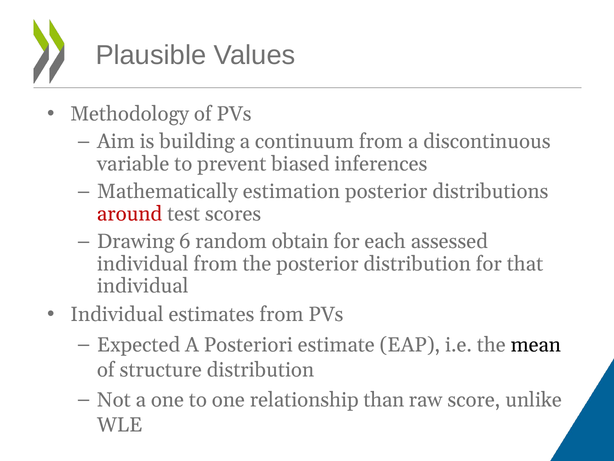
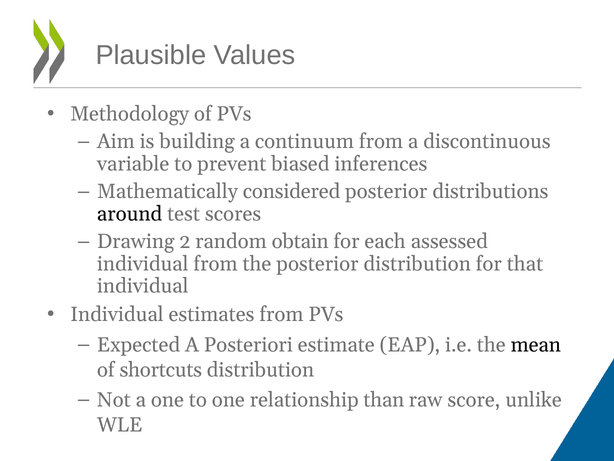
estimation: estimation -> considered (292, 191)
around colour: red -> black (130, 214)
6: 6 -> 2 (185, 241)
structure: structure -> shortcuts (161, 369)
